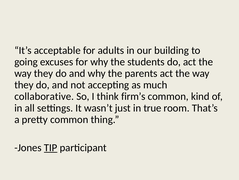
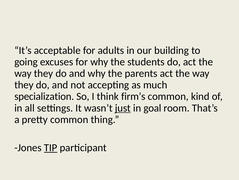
collaborative: collaborative -> specialization (44, 96)
just underline: none -> present (123, 108)
true: true -> goal (152, 108)
